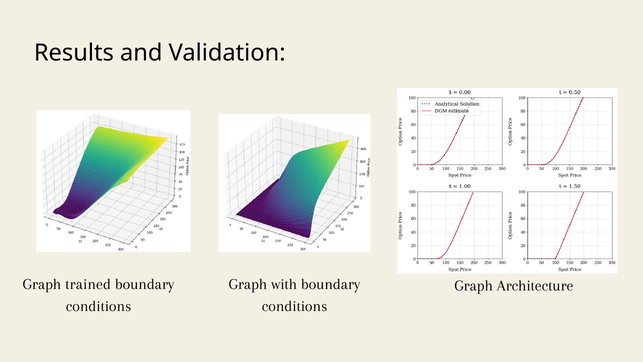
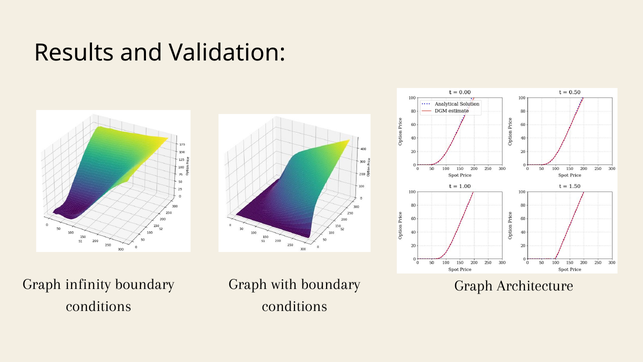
trained: trained -> infinity (88, 284)
